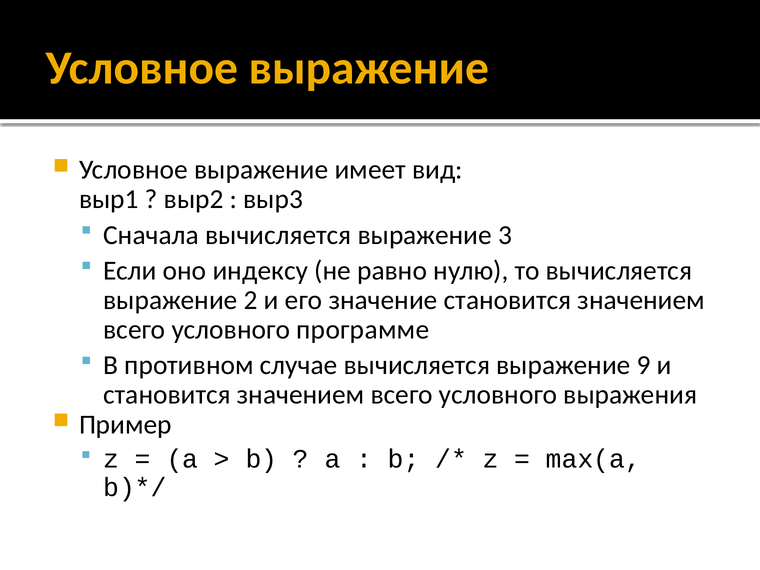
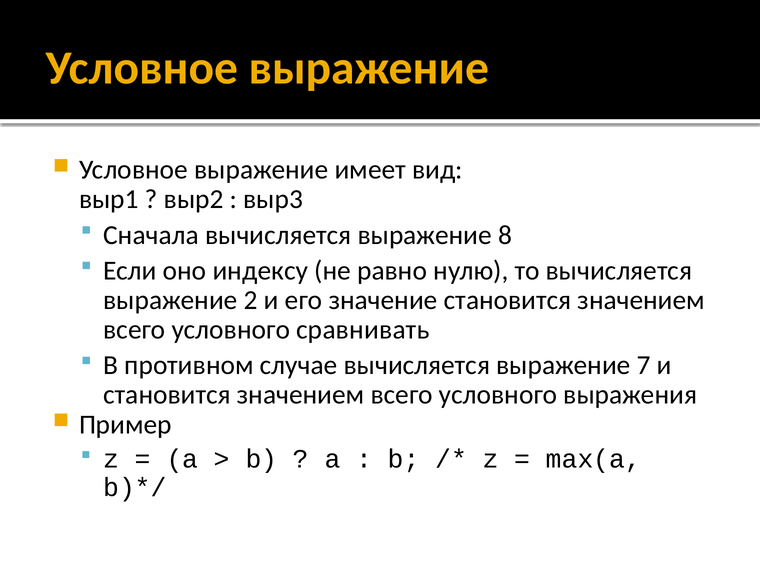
3: 3 -> 8 (505, 235)
программе: программе -> сравнивать (363, 330)
9: 9 -> 7 (644, 365)
